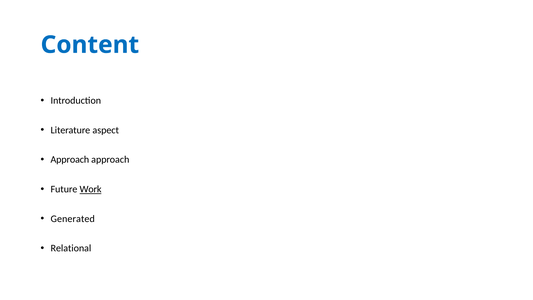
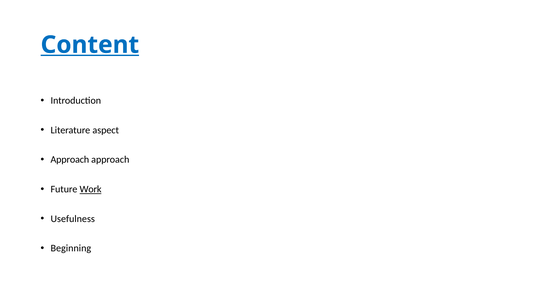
Content underline: none -> present (90, 45)
Generated: Generated -> Usefulness (73, 219)
Relational: Relational -> Beginning (71, 248)
